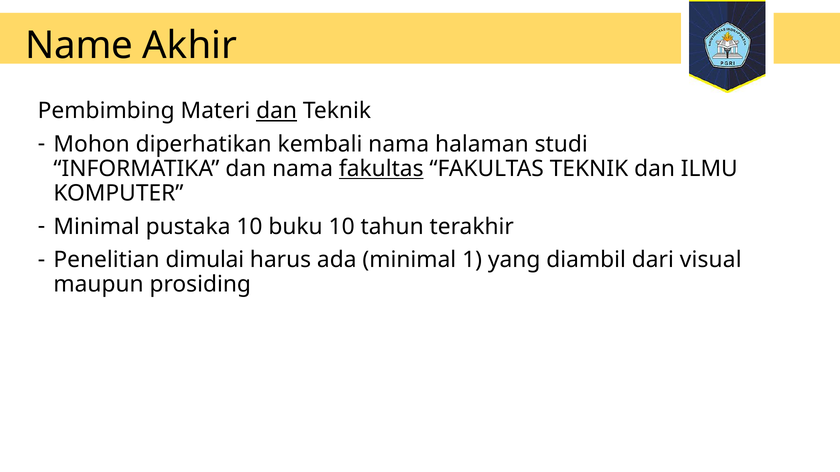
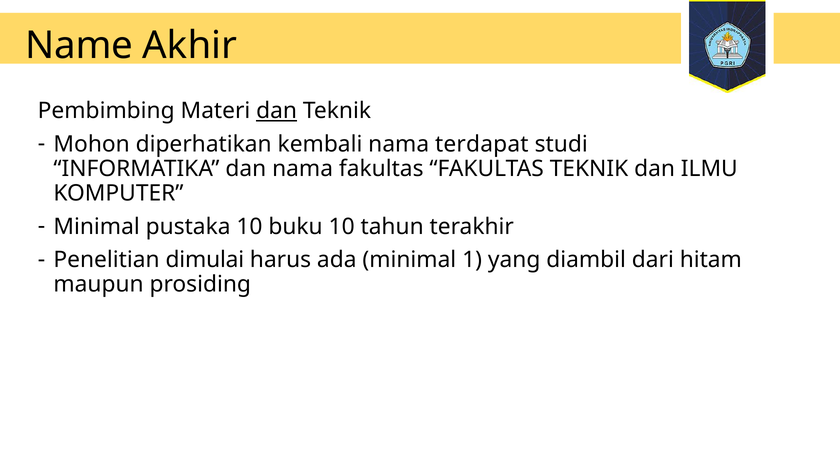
halaman: halaman -> terdapat (482, 144)
fakultas underline: present -> none (381, 169)
visual: visual -> hitam (711, 260)
